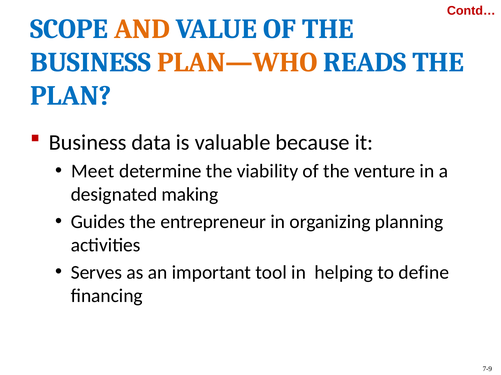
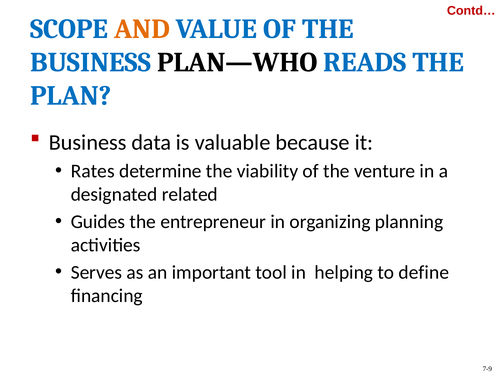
PLAN—WHO colour: orange -> black (237, 62)
Meet: Meet -> Rates (93, 171)
making: making -> related (190, 195)
